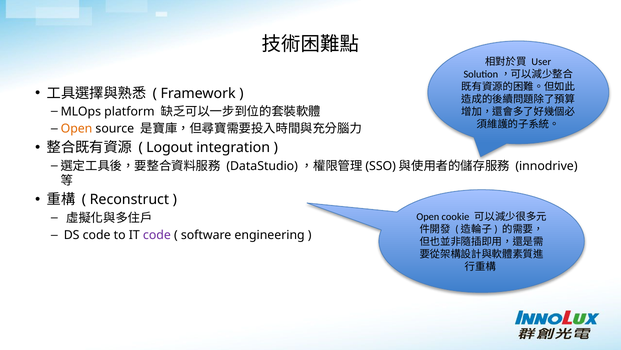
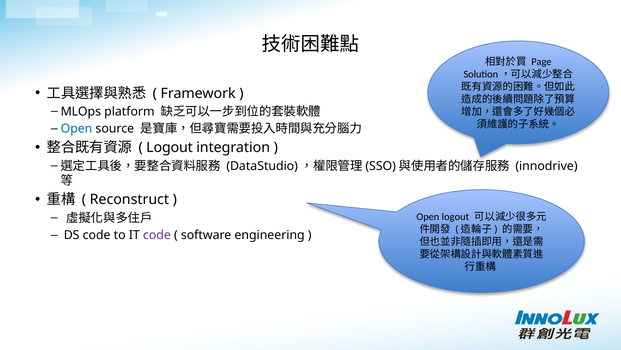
User: User -> Page (541, 62)
Open colour: orange -> blue (77, 129)
Open cookie: cookie -> logout (455, 217)
